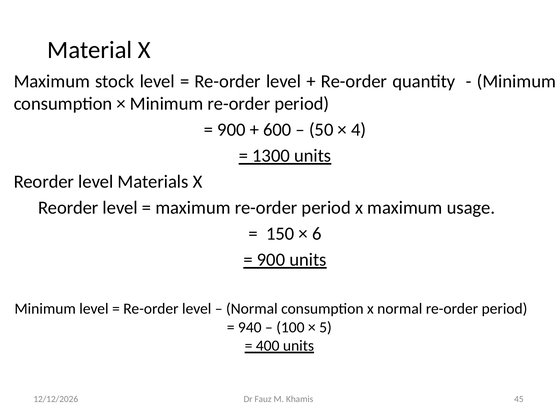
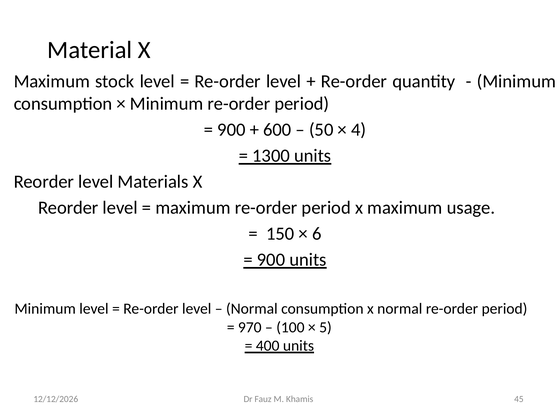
940: 940 -> 970 (250, 327)
